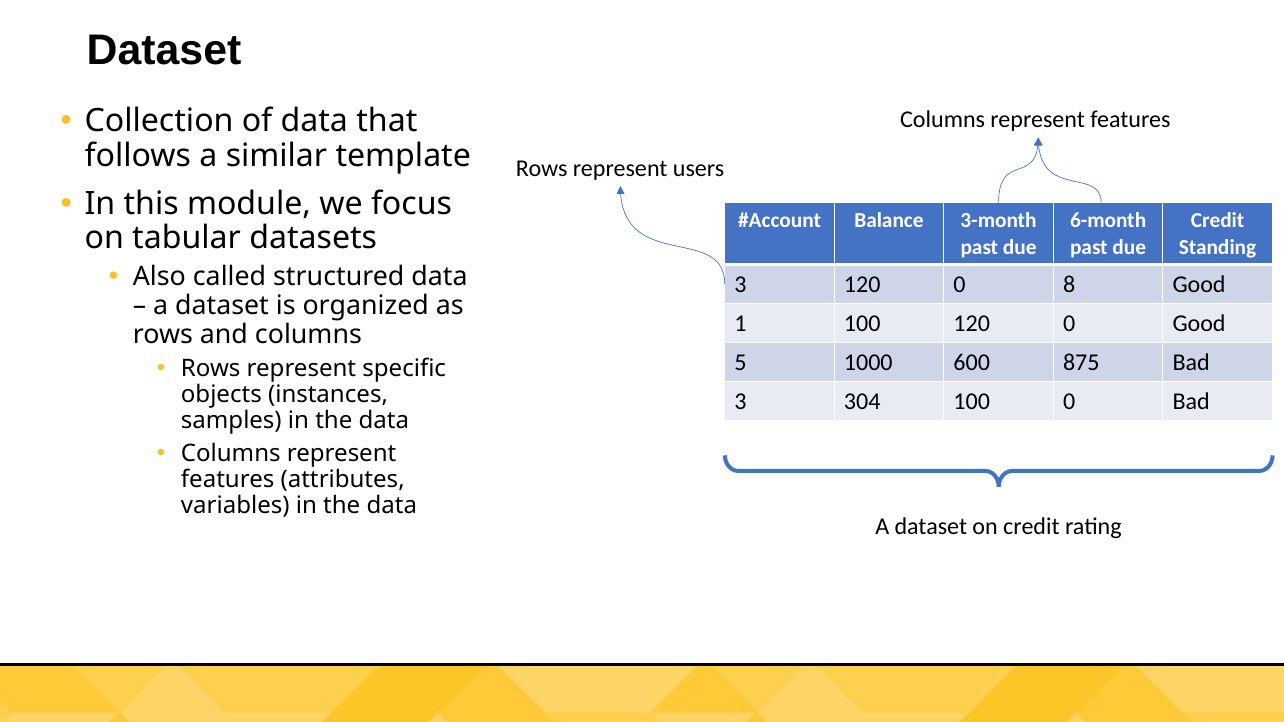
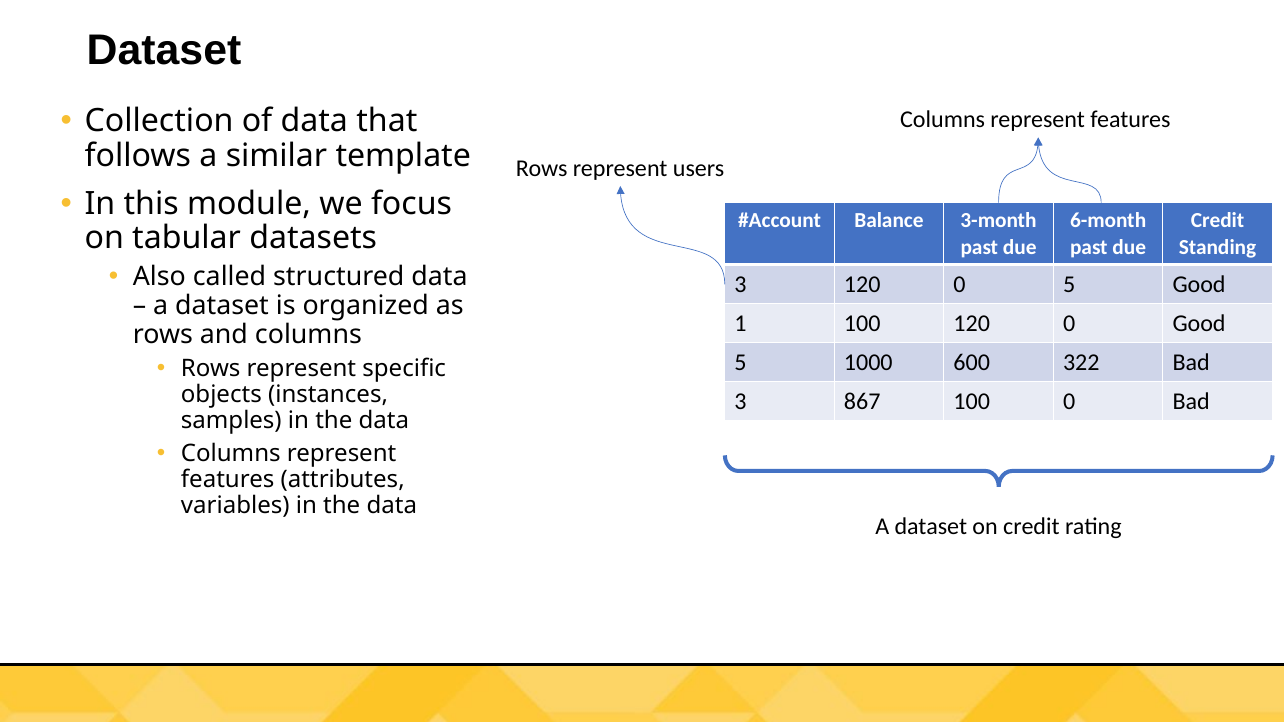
0 8: 8 -> 5 (1069, 285)
875: 875 -> 322 (1081, 363)
304: 304 -> 867 (862, 402)
